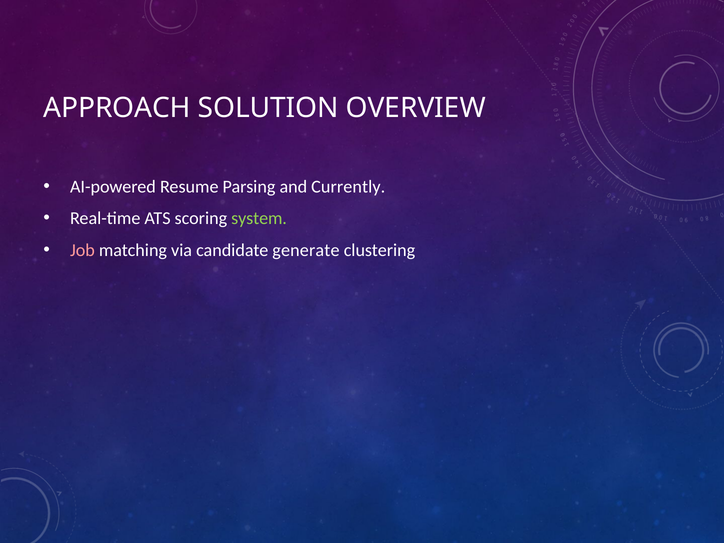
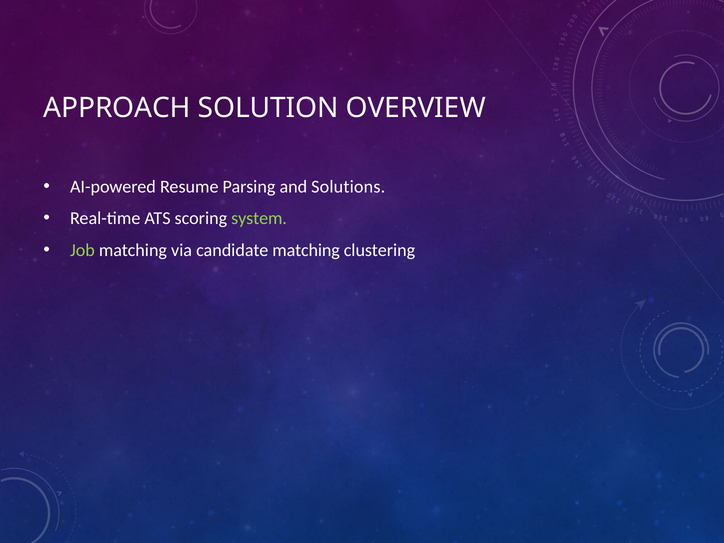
Currently: Currently -> Solutions (348, 187)
Job colour: pink -> light green (82, 250)
candidate generate: generate -> matching (306, 250)
